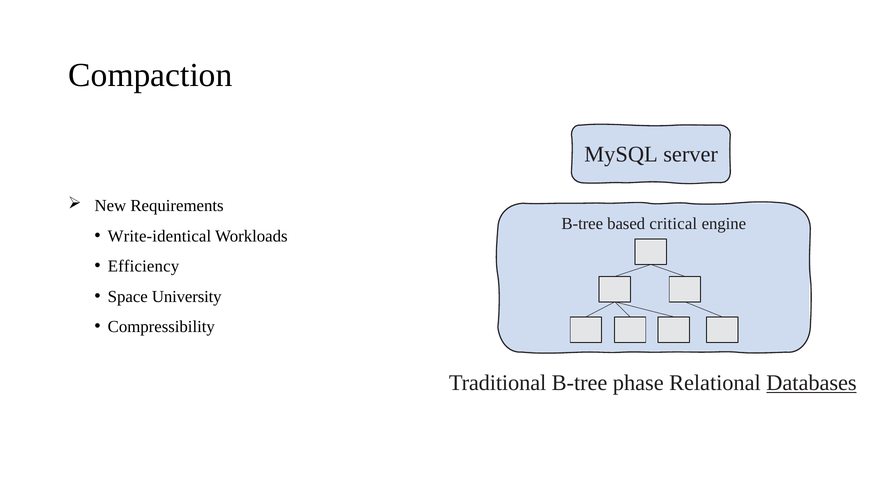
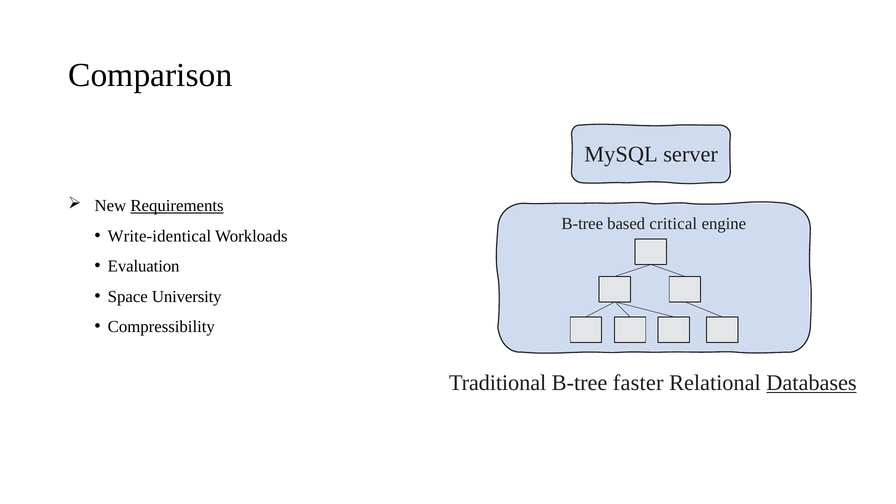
Compaction: Compaction -> Comparison (150, 75)
Requirements underline: none -> present (177, 206)
Efficiency: Efficiency -> Evaluation (144, 266)
phase: phase -> faster (638, 383)
